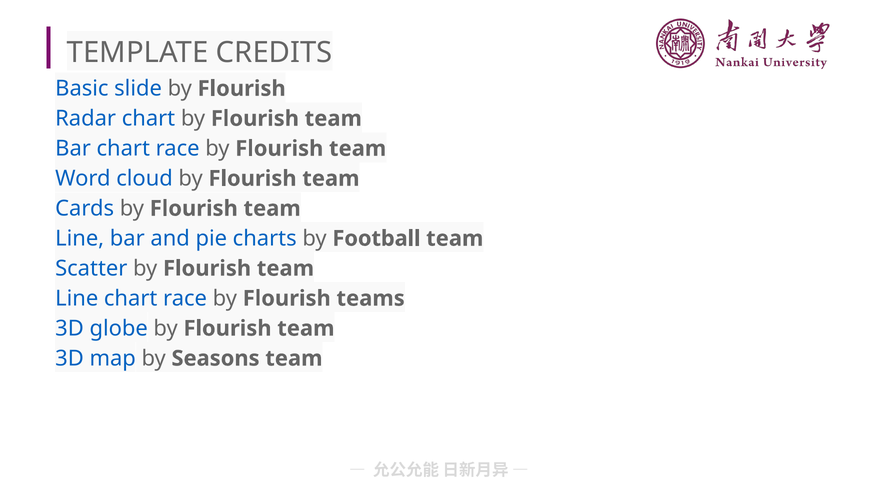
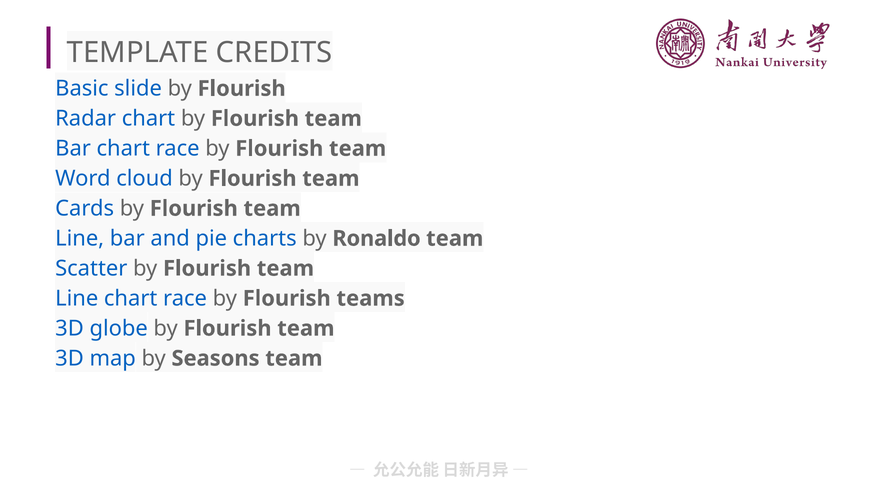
Football: Football -> Ronaldo (377, 238)
